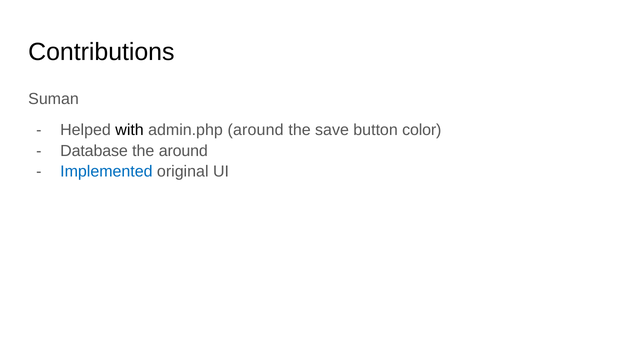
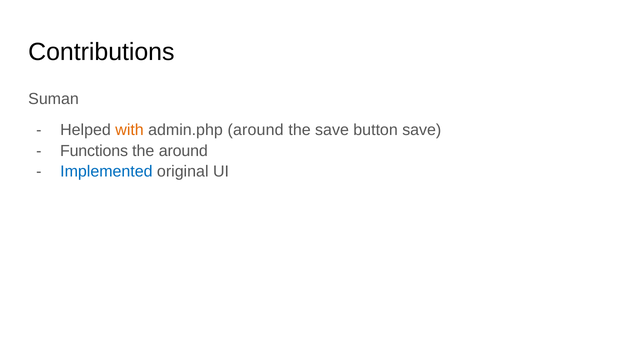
with colour: black -> orange (130, 130)
button color: color -> save (422, 130)
Database: Database -> Functions (94, 151)
